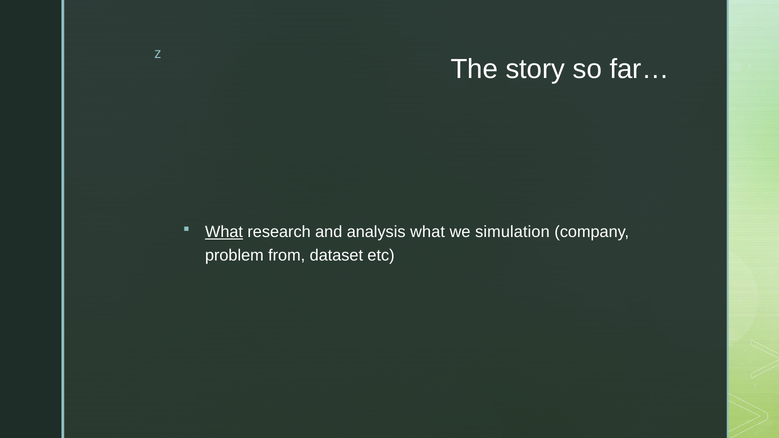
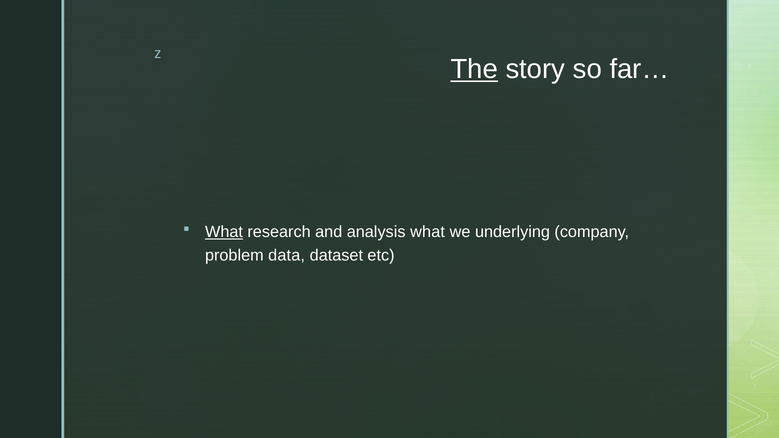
The underline: none -> present (474, 69)
simulation: simulation -> underlying (512, 232)
from: from -> data (287, 255)
